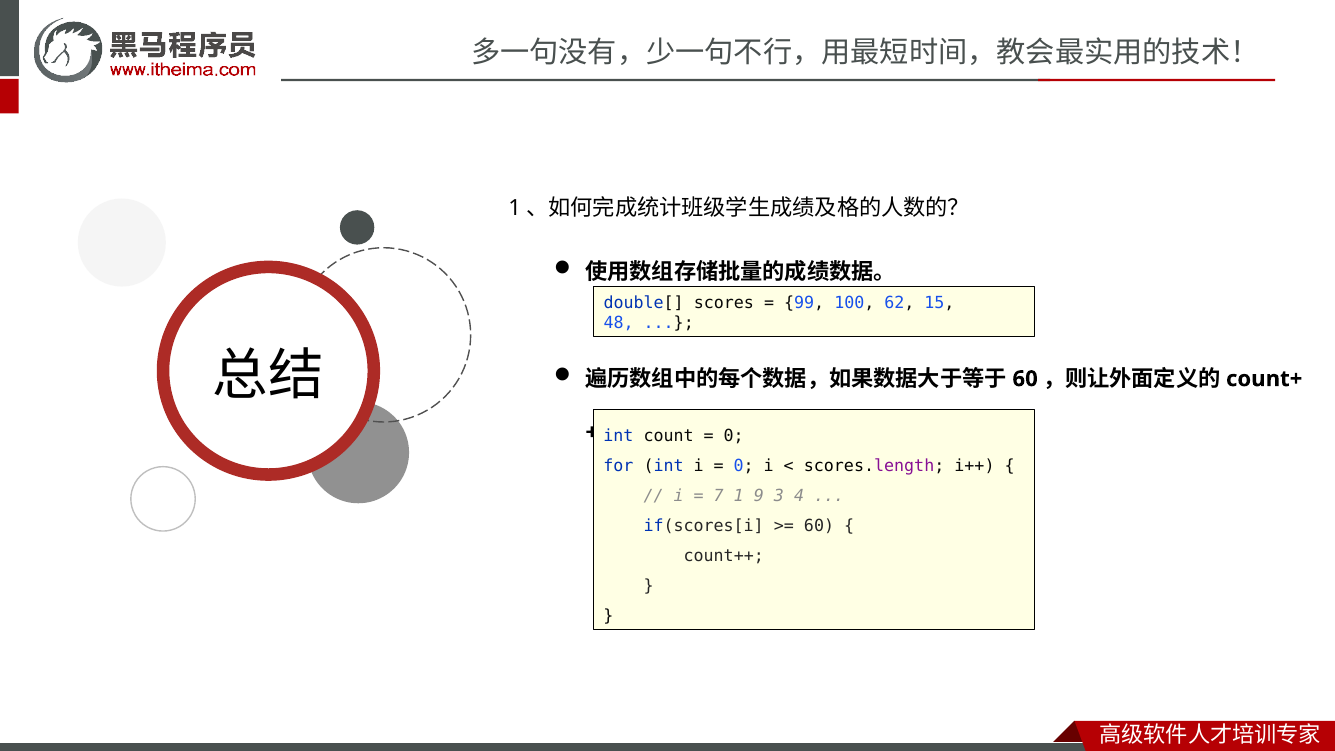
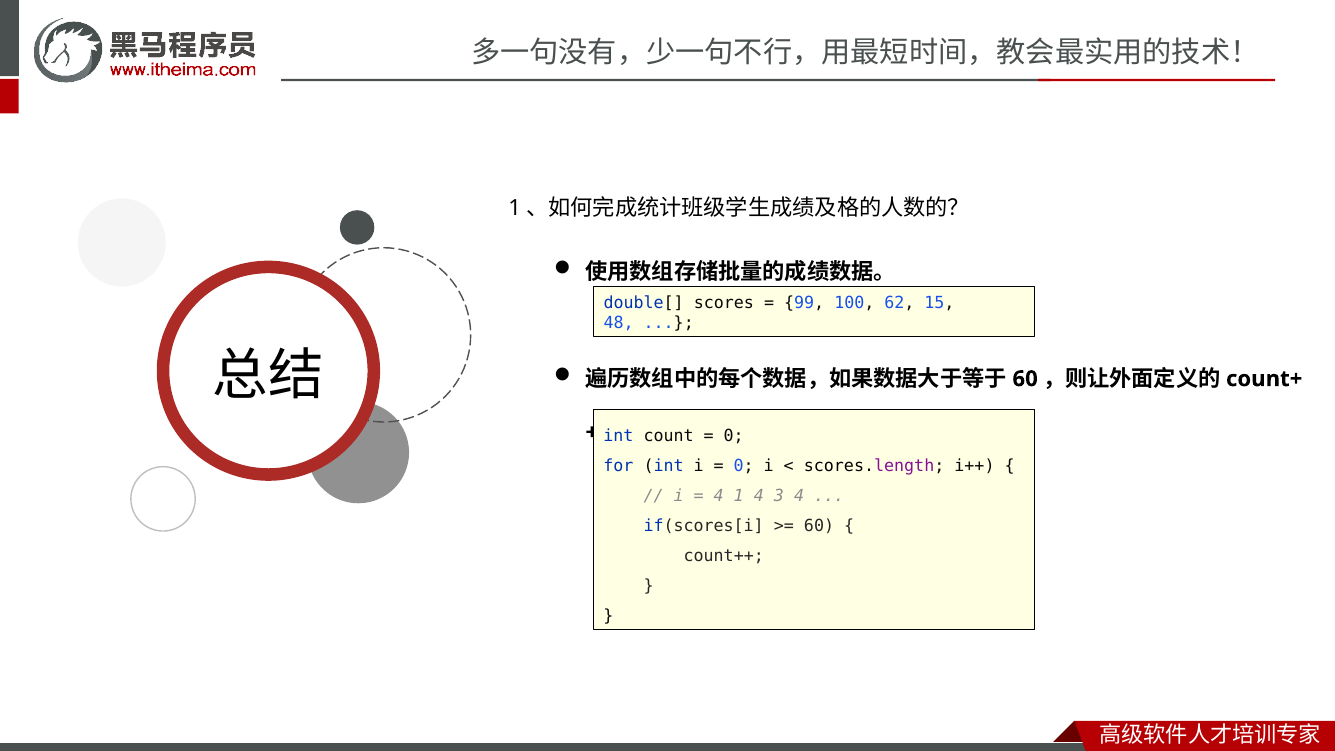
7: 7 -> 4 (719, 496)
1 9: 9 -> 4 (759, 496)
